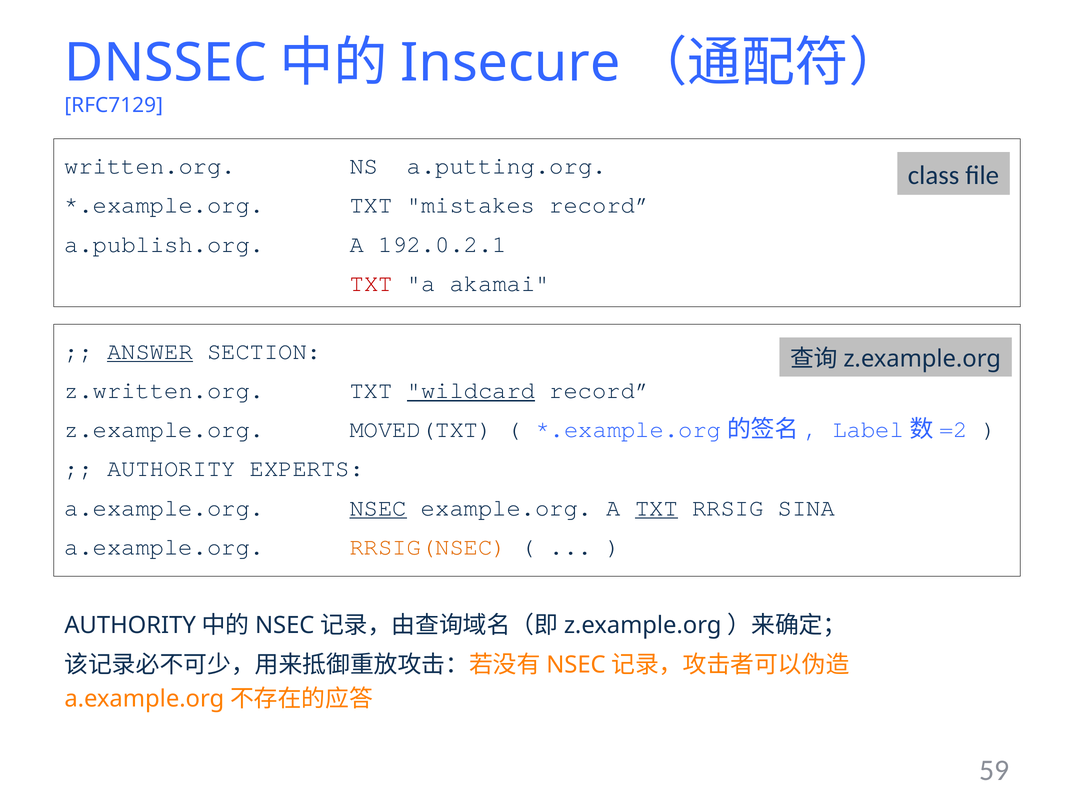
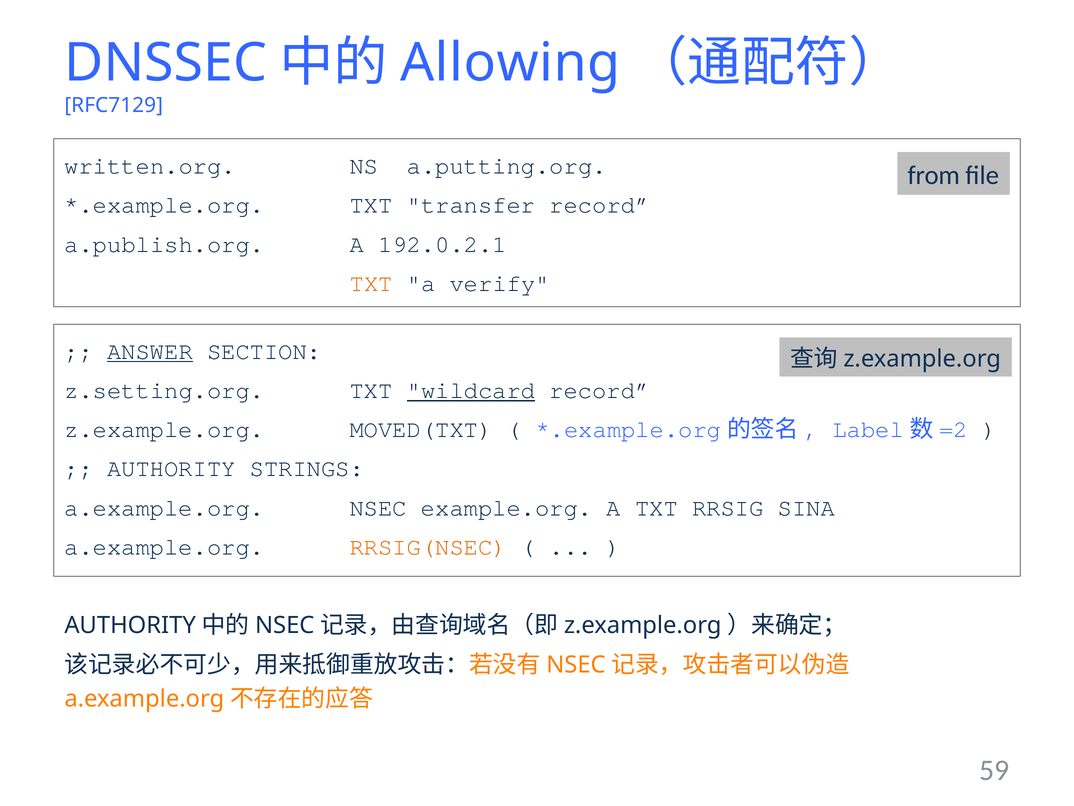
Insecure: Insecure -> Allowing (510, 63)
class: class -> from (934, 175)
mistakes: mistakes -> transfer (471, 205)
TXT colour: red -> orange (371, 283)
akamai: akamai -> verify (500, 283)
z.written.org: z.written.org -> z.setting.org (164, 390)
EXPERTS: EXPERTS -> STRINGS (307, 468)
NSEC underline: present -> none (378, 507)
TXT underline: present -> none (656, 507)
